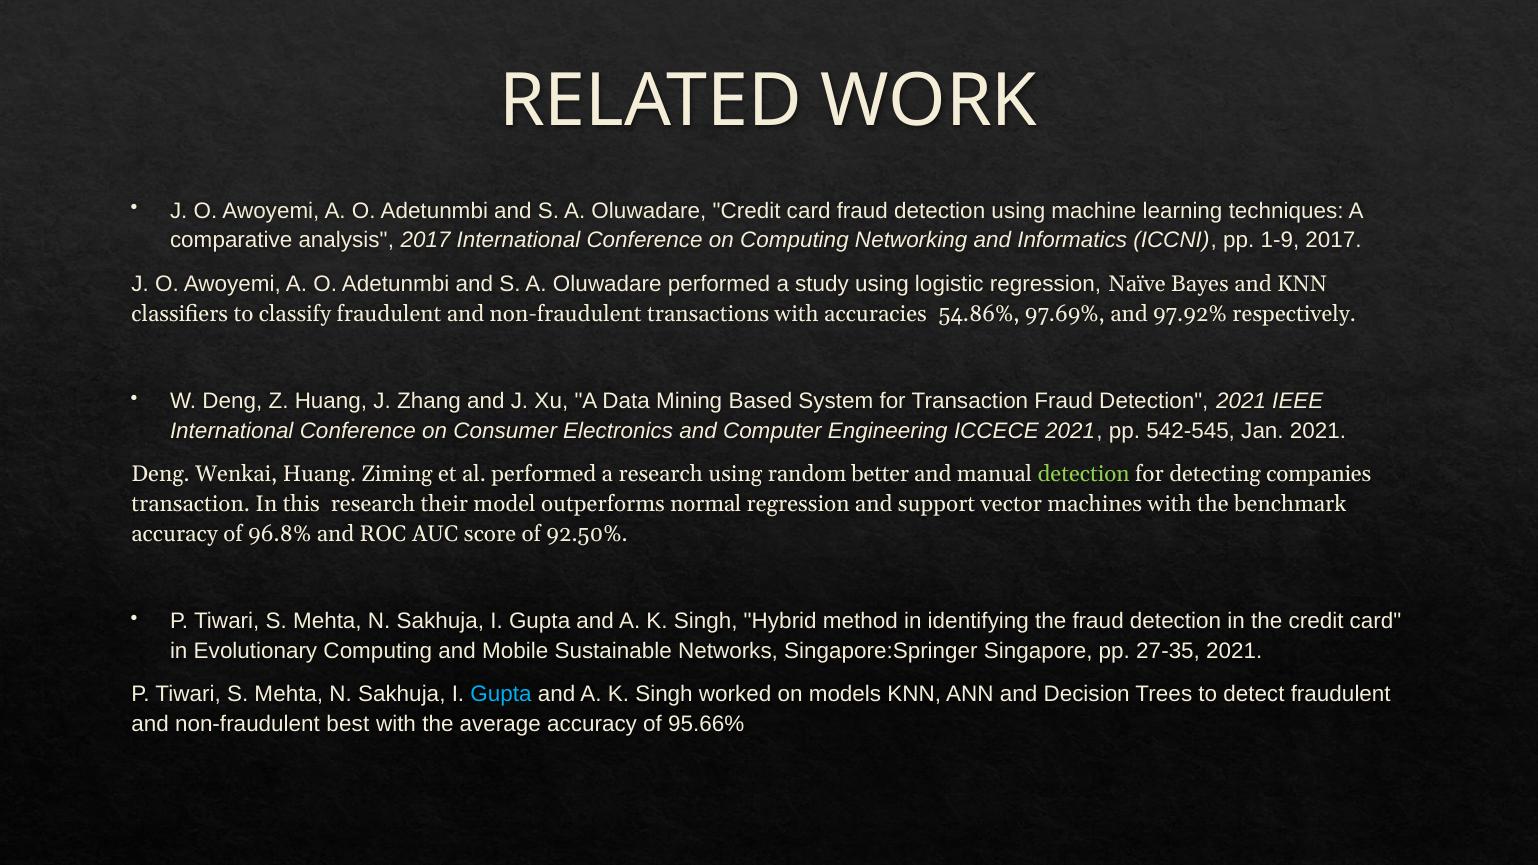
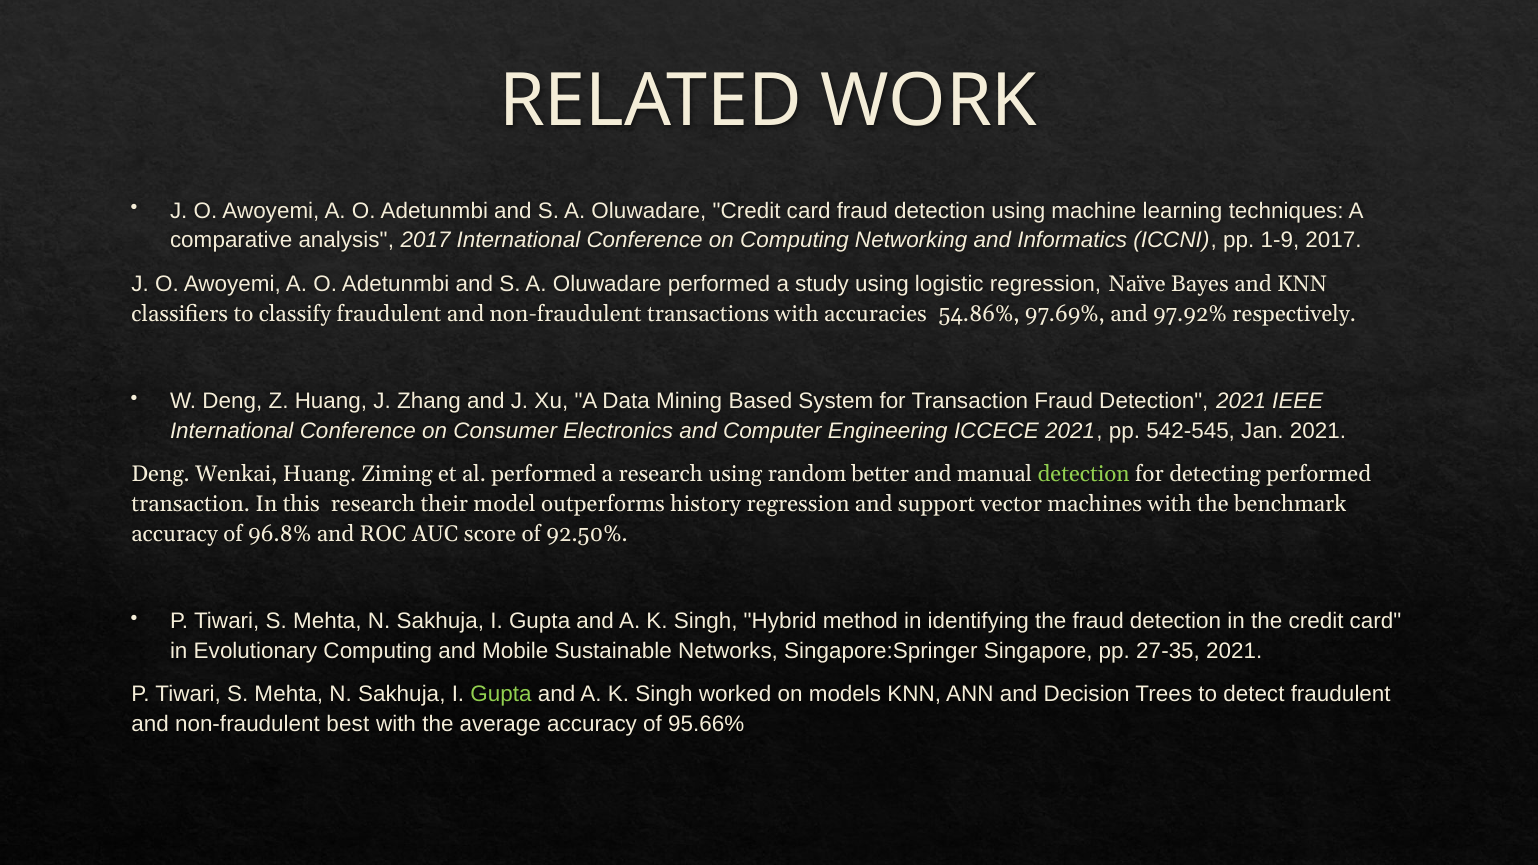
detecting companies: companies -> performed (1319, 475)
normal: normal -> history (706, 504)
Gupta colour: light blue -> light green (501, 695)
